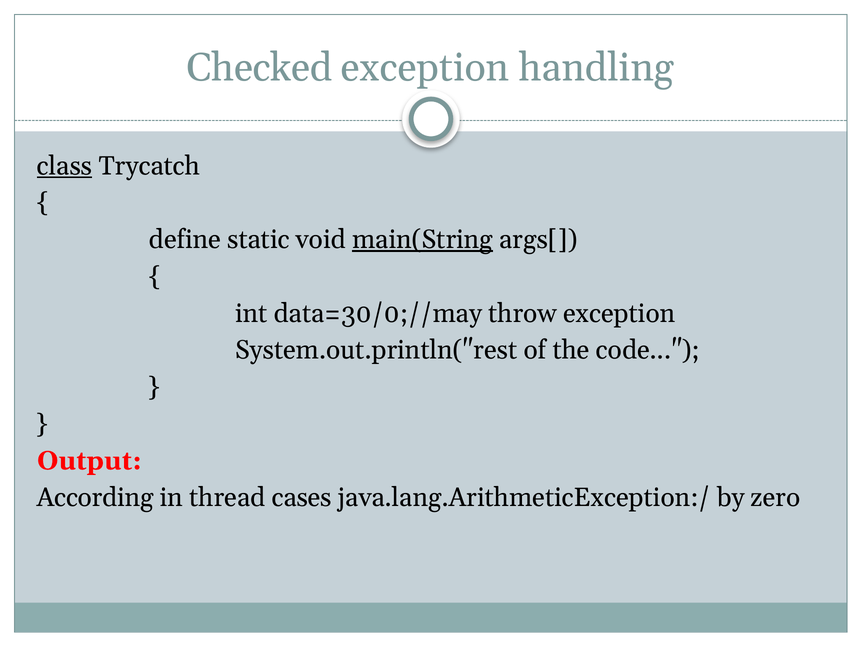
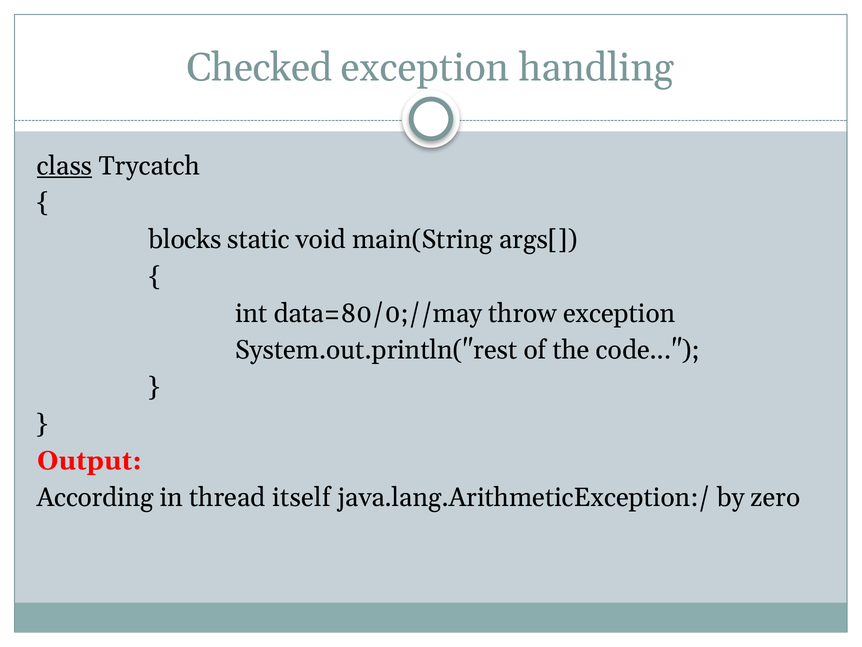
define: define -> blocks (185, 239)
main(String underline: present -> none (423, 239)
data=30/0;//may: data=30/0;//may -> data=80/0;//may (378, 313)
cases: cases -> itself (301, 497)
